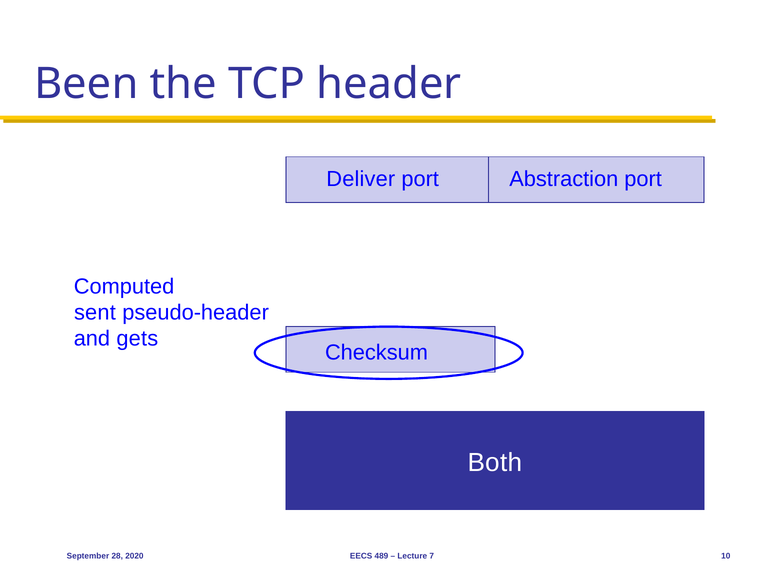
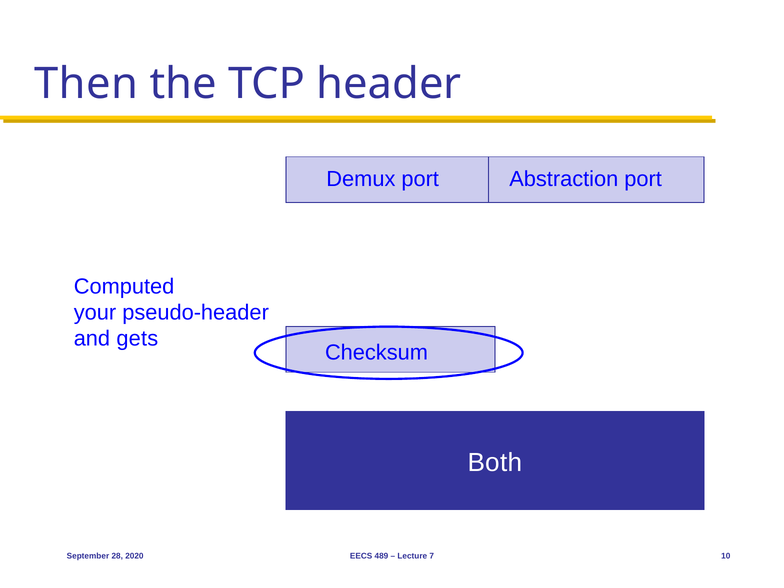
Been: Been -> Then (86, 84)
Deliver: Deliver -> Demux (361, 179)
sent: sent -> your (95, 312)
